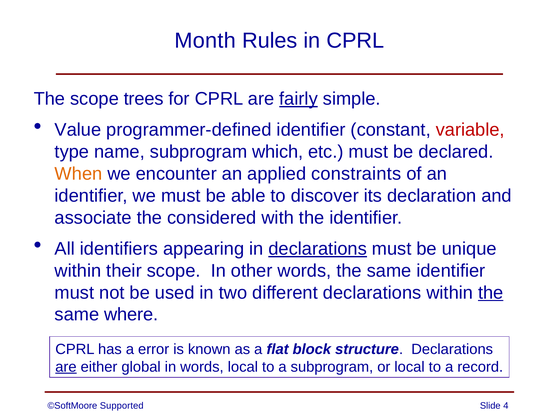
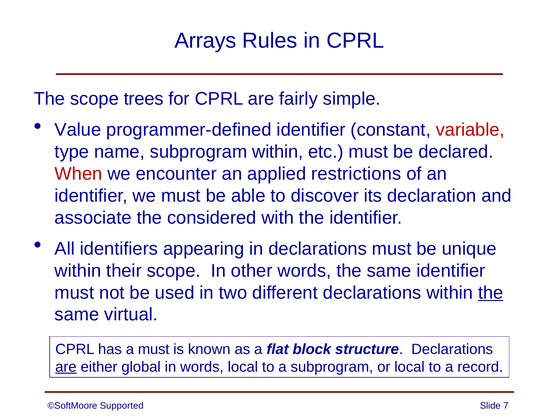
Month: Month -> Arrays (205, 41)
fairly underline: present -> none (299, 99)
subprogram which: which -> within (278, 152)
When colour: orange -> red (78, 173)
constraints: constraints -> restrictions (356, 173)
declarations underline: present -> none (318, 248)
where: where -> virtual (131, 314)
a error: error -> must (154, 349)
4: 4 -> 7 (506, 405)
